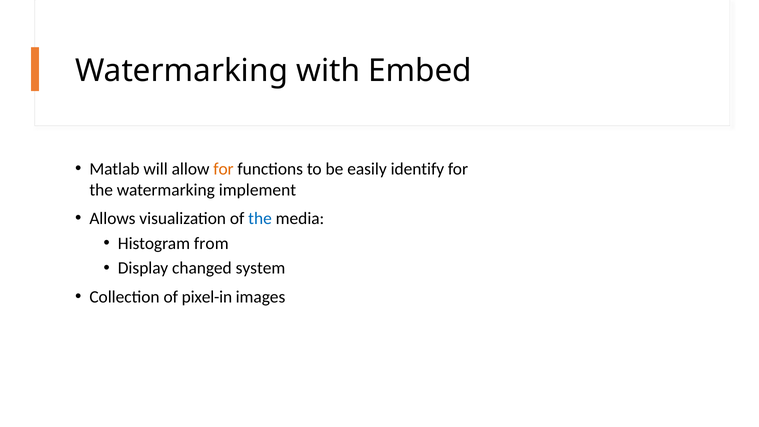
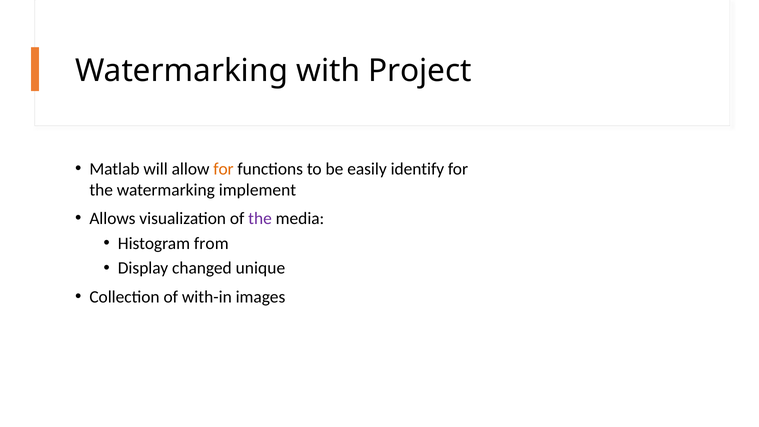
Embed: Embed -> Project (420, 71)
the colour: blue -> purple (260, 219)
system: system -> unique (260, 268)
pixel-in: pixel-in -> with-in (207, 297)
